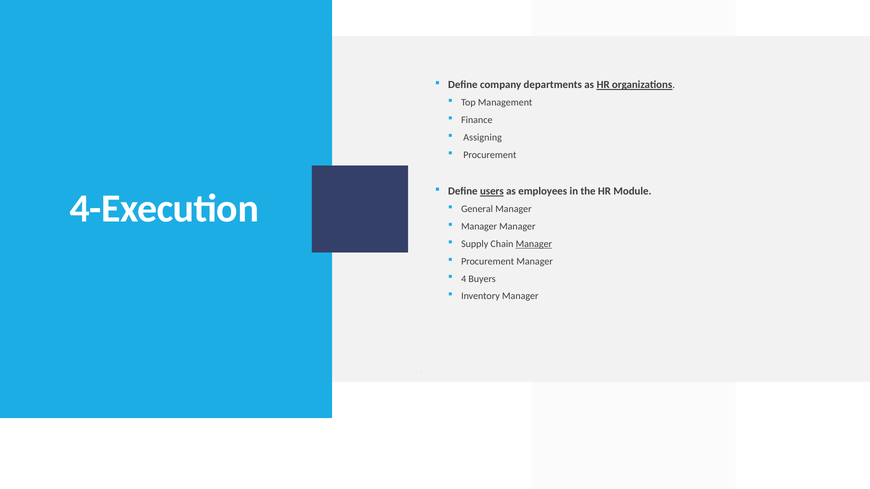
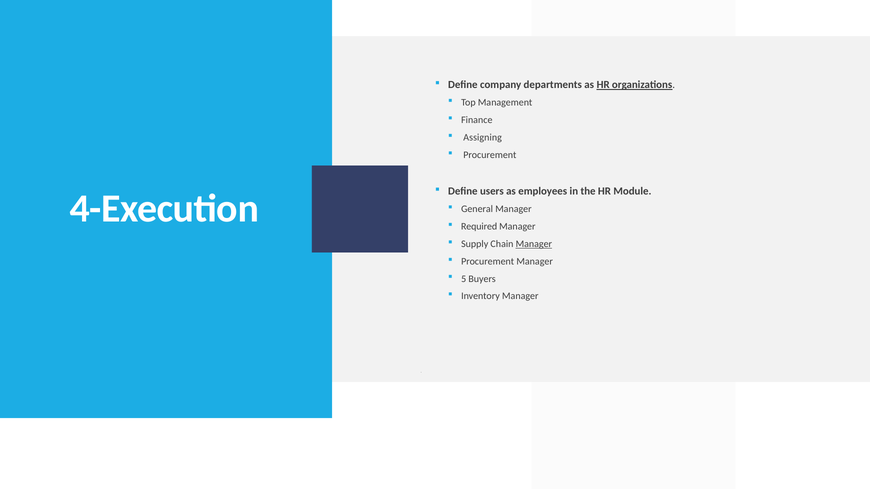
users underline: present -> none (492, 191)
Manager: Manager -> Required (479, 227)
4: 4 -> 5 (464, 279)
